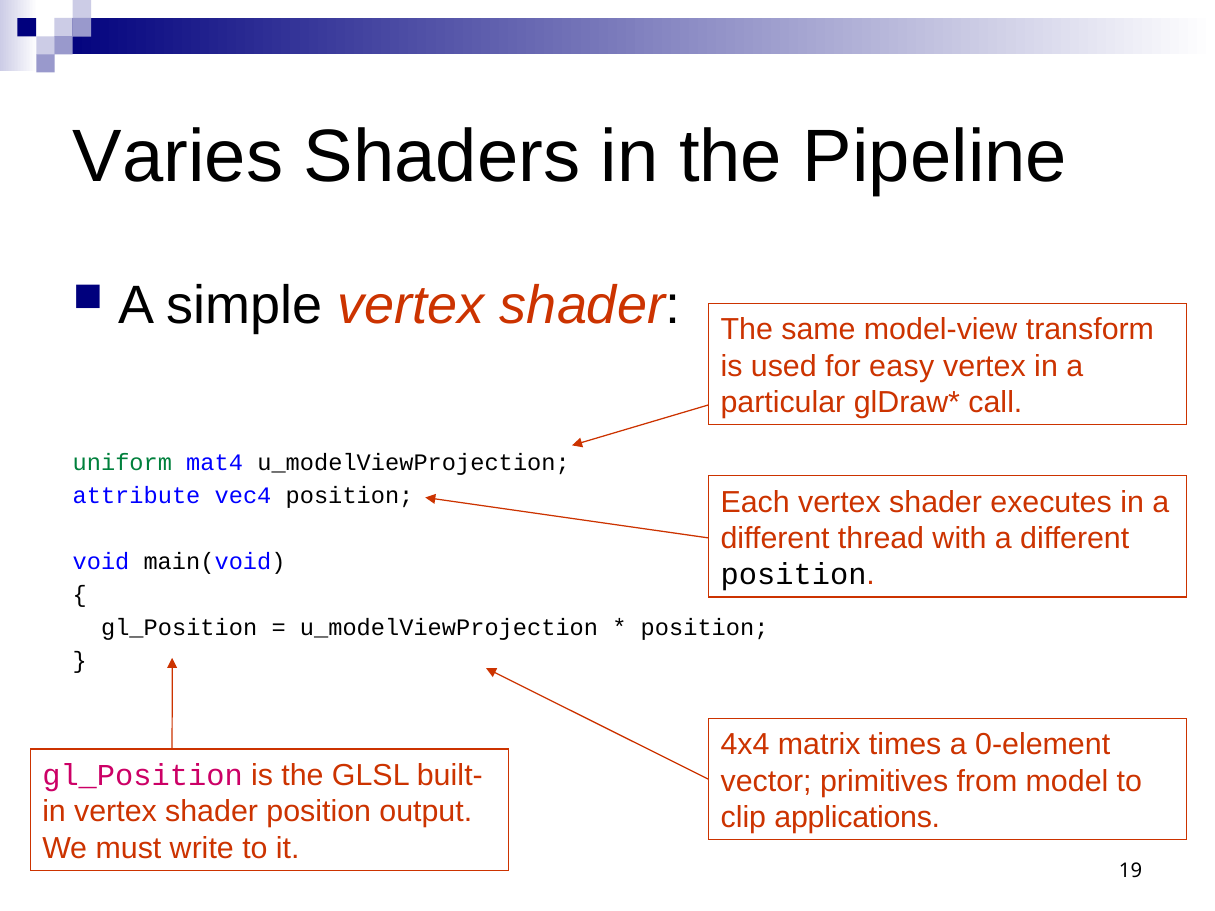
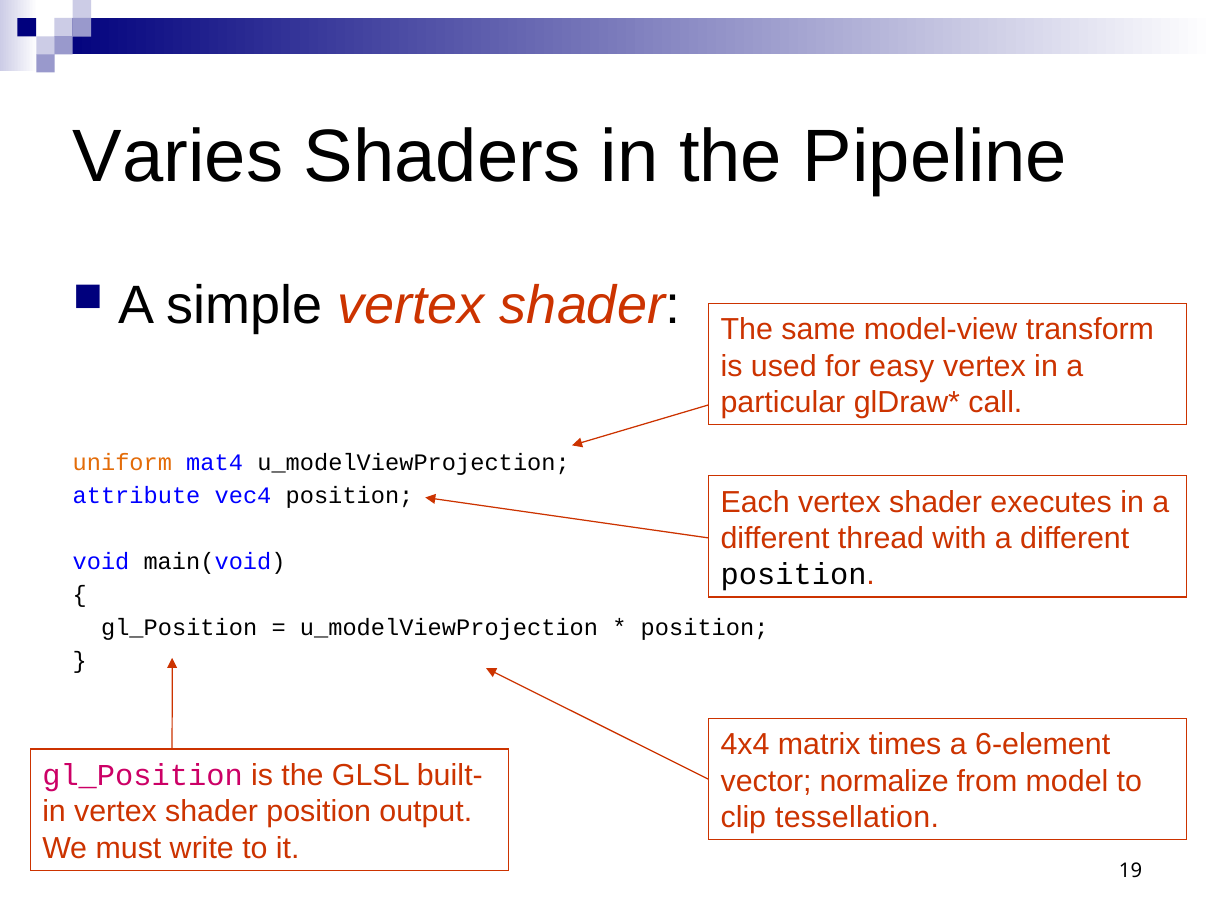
uniform colour: green -> orange (122, 463)
0-element: 0-element -> 6-element (1043, 745)
primitives: primitives -> normalize (884, 782)
applications: applications -> tessellation (857, 818)
